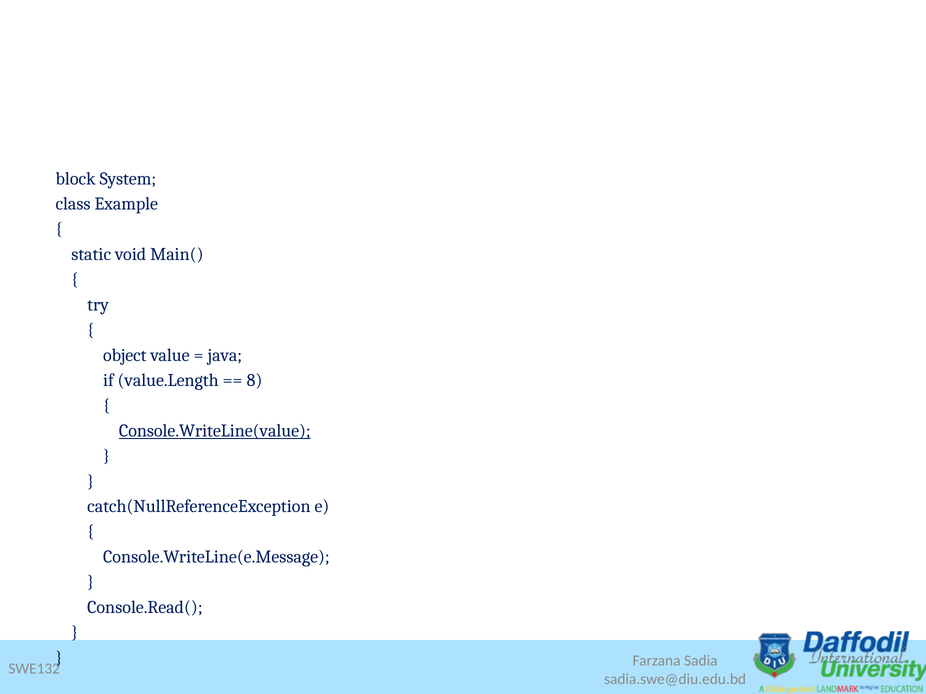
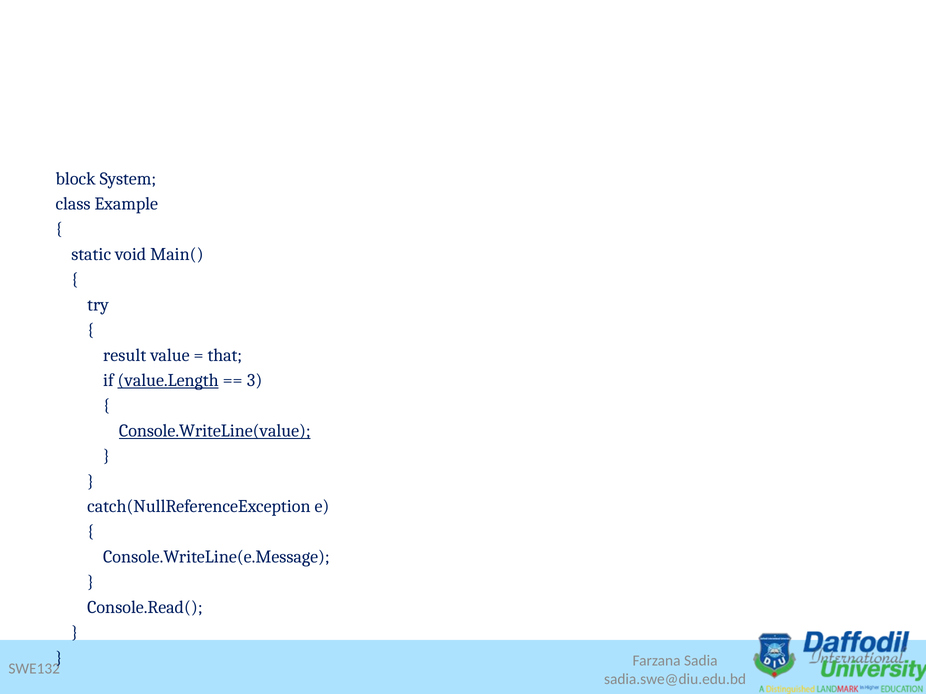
object: object -> result (125, 355)
java: java -> that (225, 355)
value.Length underline: none -> present (168, 381)
8: 8 -> 3 (255, 381)
